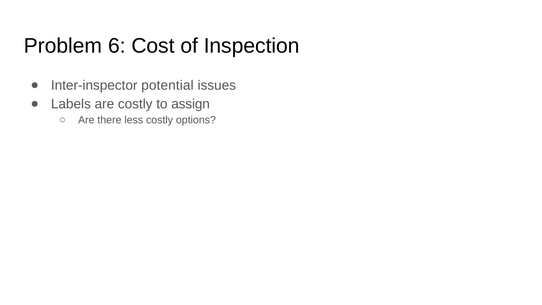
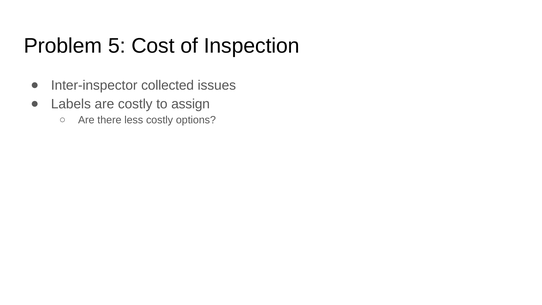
6: 6 -> 5 (117, 46)
potential: potential -> collected (168, 85)
